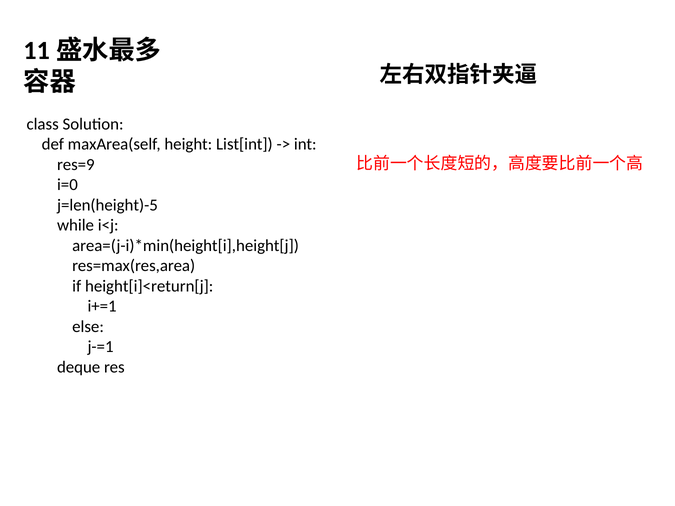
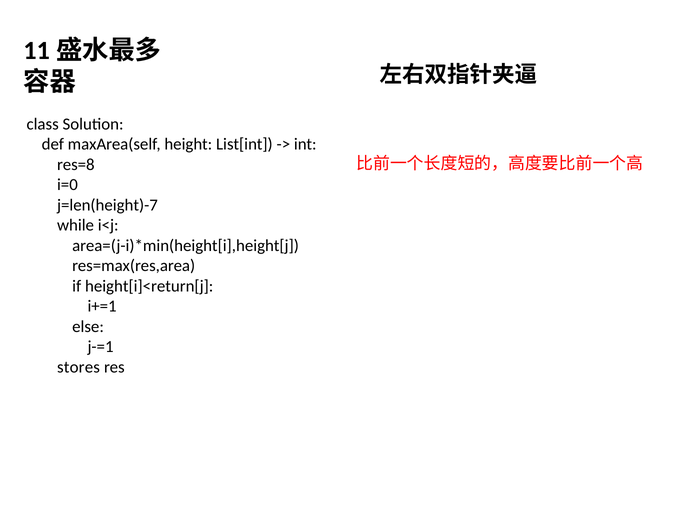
res=9: res=9 -> res=8 (76, 165)
j=len(height)-5: j=len(height)-5 -> j=len(height)-7 (107, 205)
deque: deque -> stores (79, 367)
